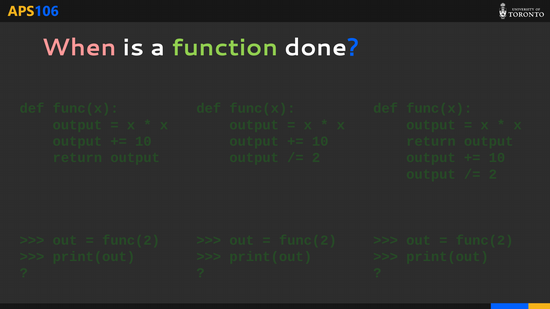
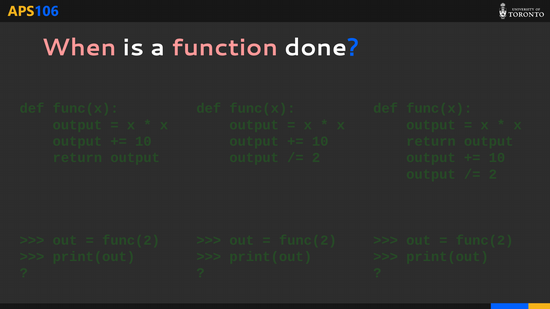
function colour: light green -> pink (225, 48)
